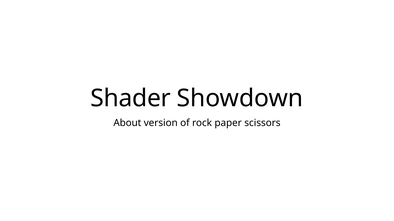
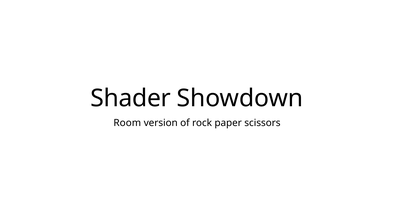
About: About -> Room (127, 123)
